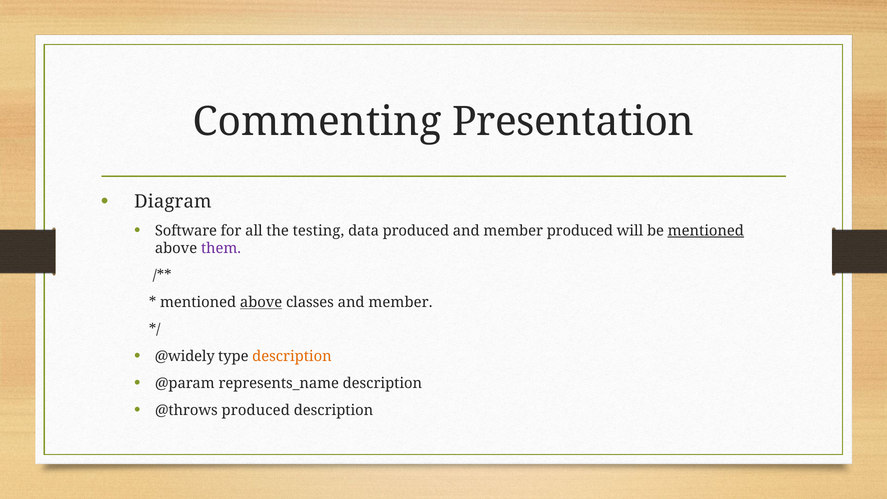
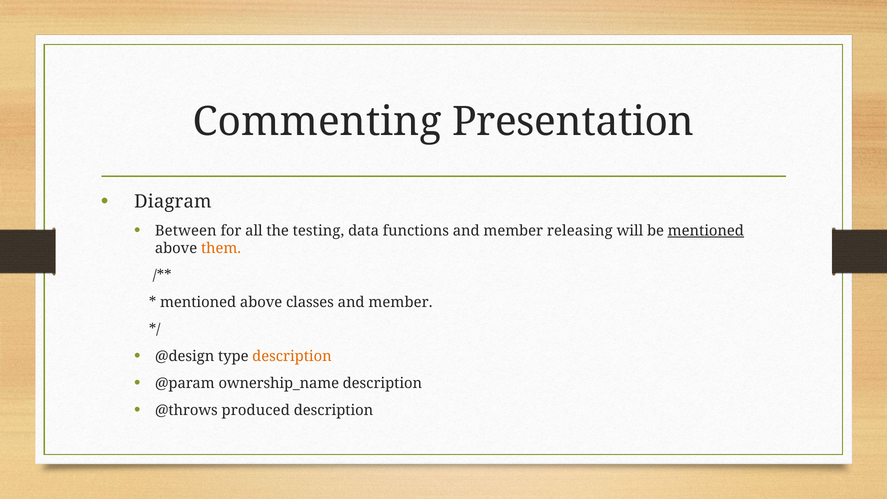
Software: Software -> Between (186, 231)
data produced: produced -> functions (416, 231)
member produced: produced -> releasing (580, 231)
them colour: purple -> orange (221, 248)
above underline: present -> none (261, 302)
@widely: @widely -> @design (185, 356)
represents_name: represents_name -> ownership_name (279, 383)
